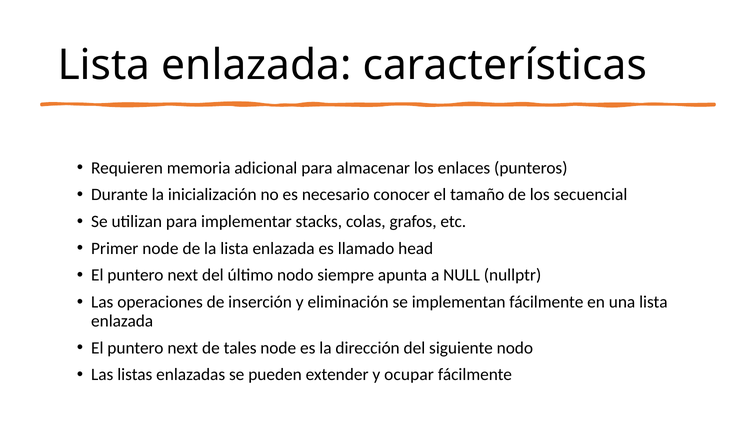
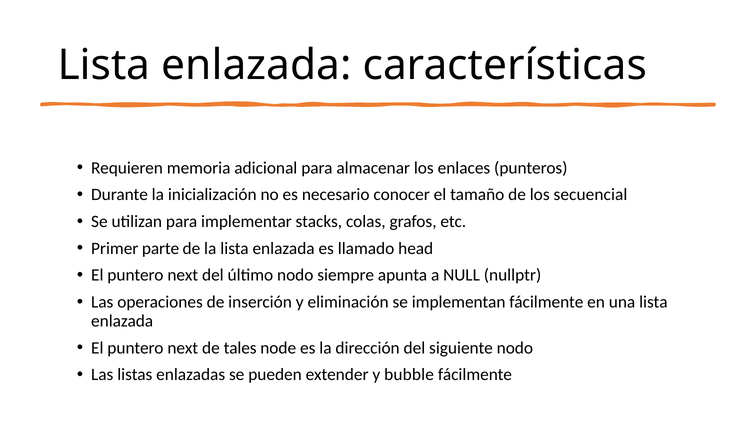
Primer node: node -> parte (161, 249)
ocupar: ocupar -> bubble (409, 375)
